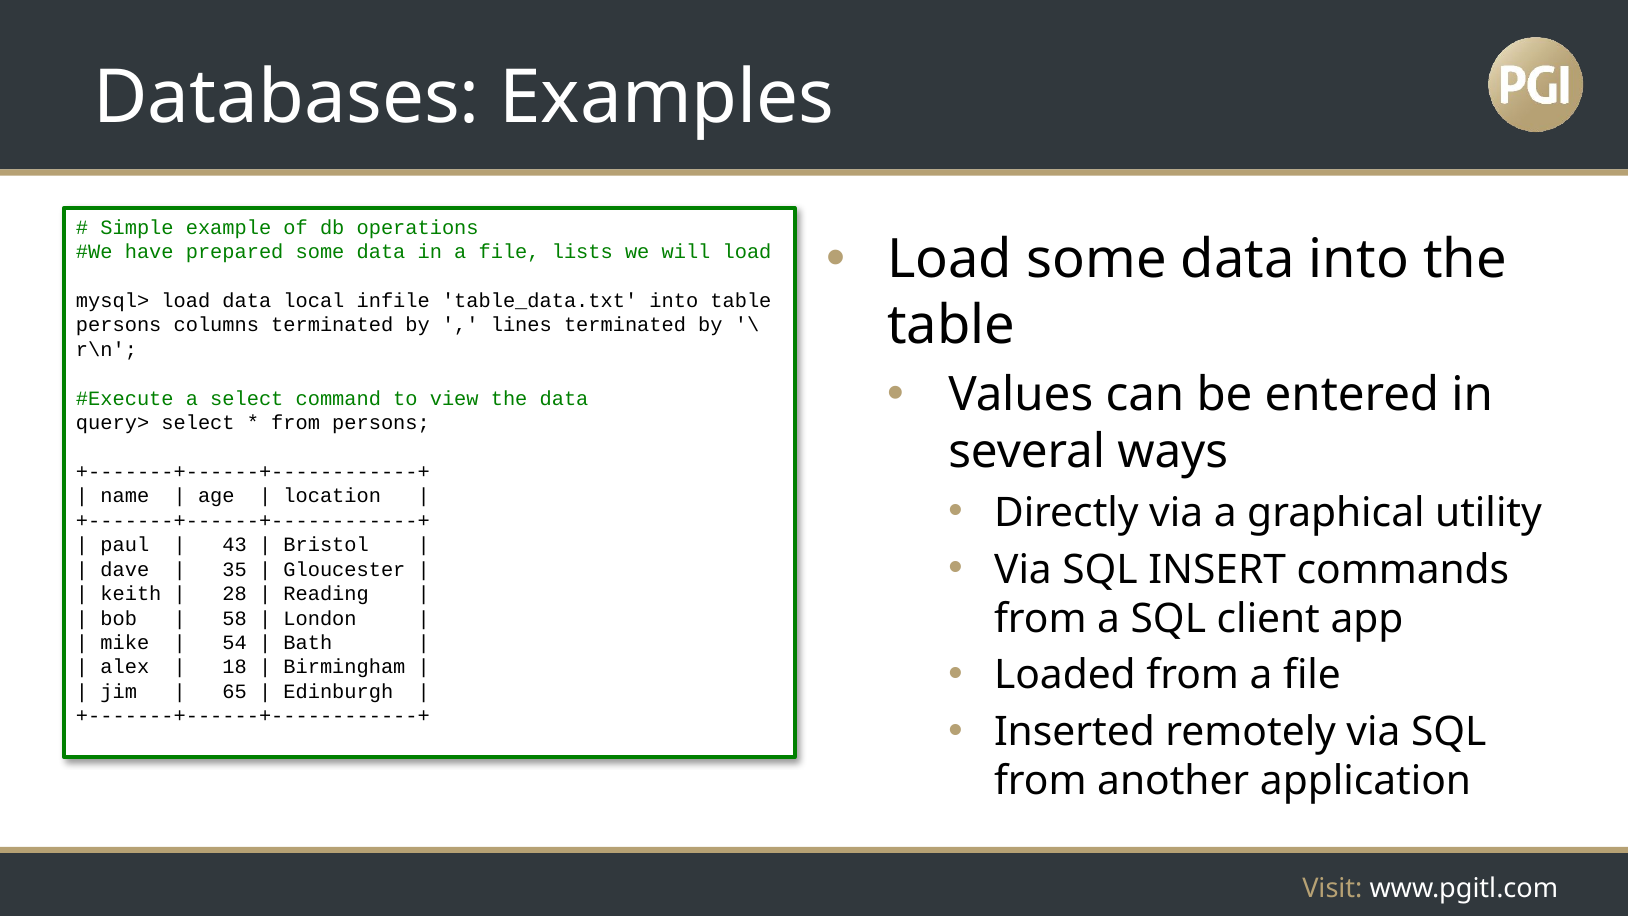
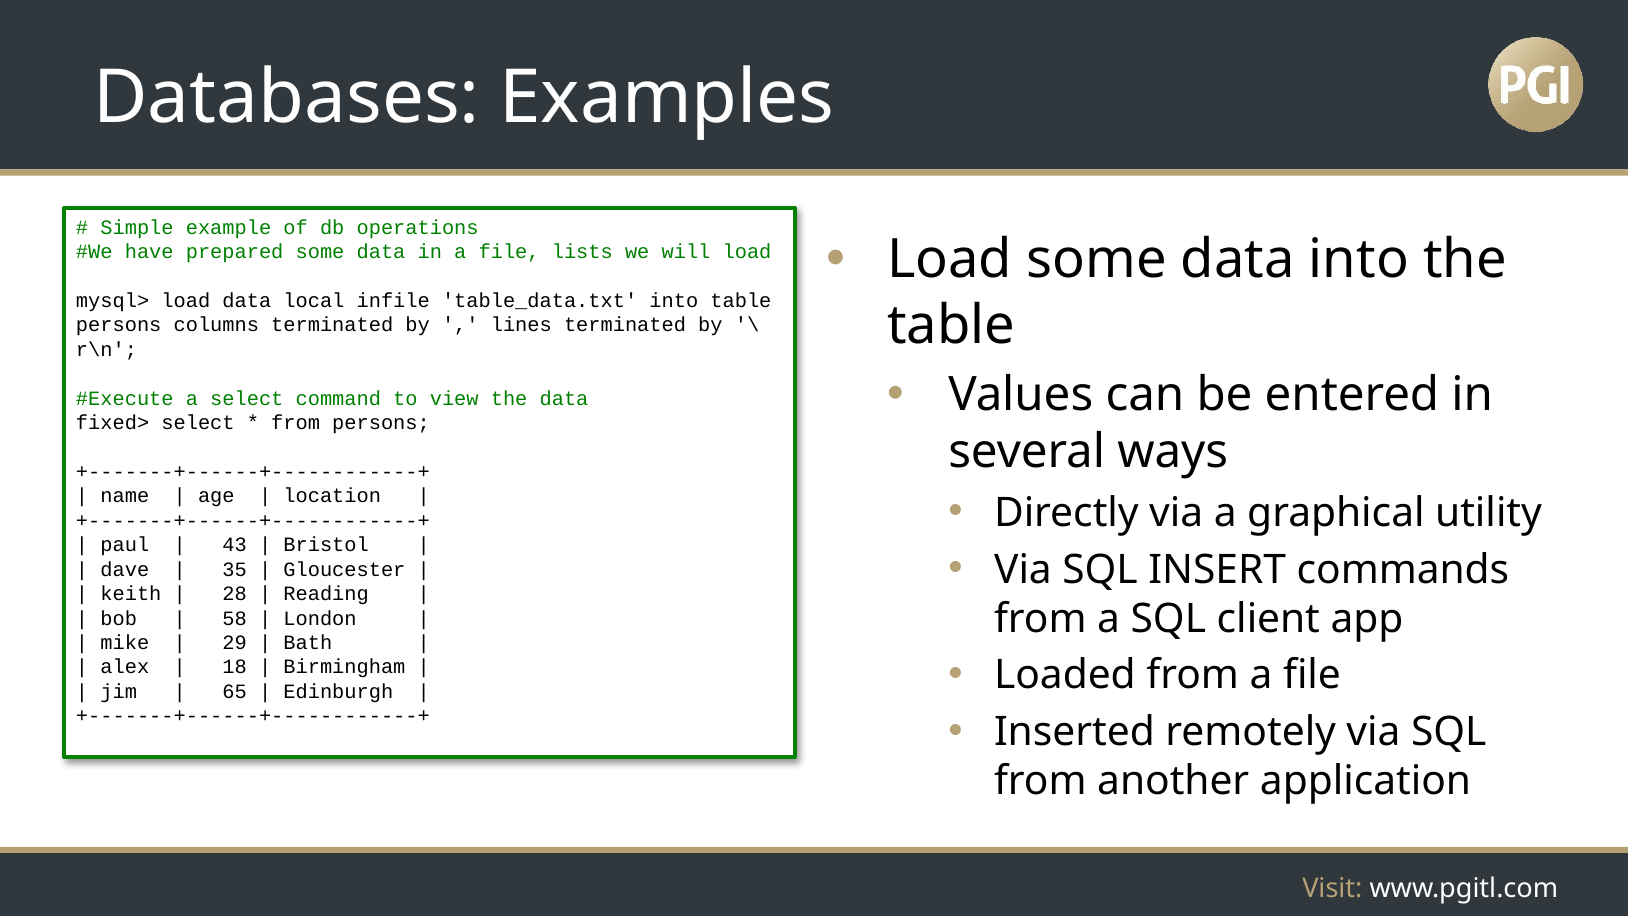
query>: query> -> fixed> (113, 423)
54: 54 -> 29 (235, 643)
